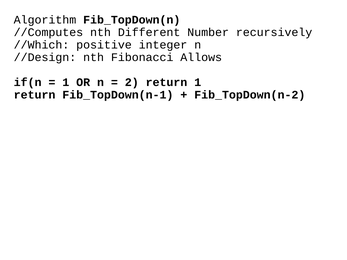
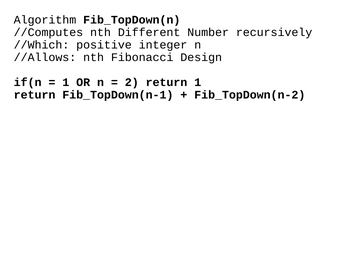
//Design: //Design -> //Allows (45, 57)
Allows: Allows -> Design (201, 57)
